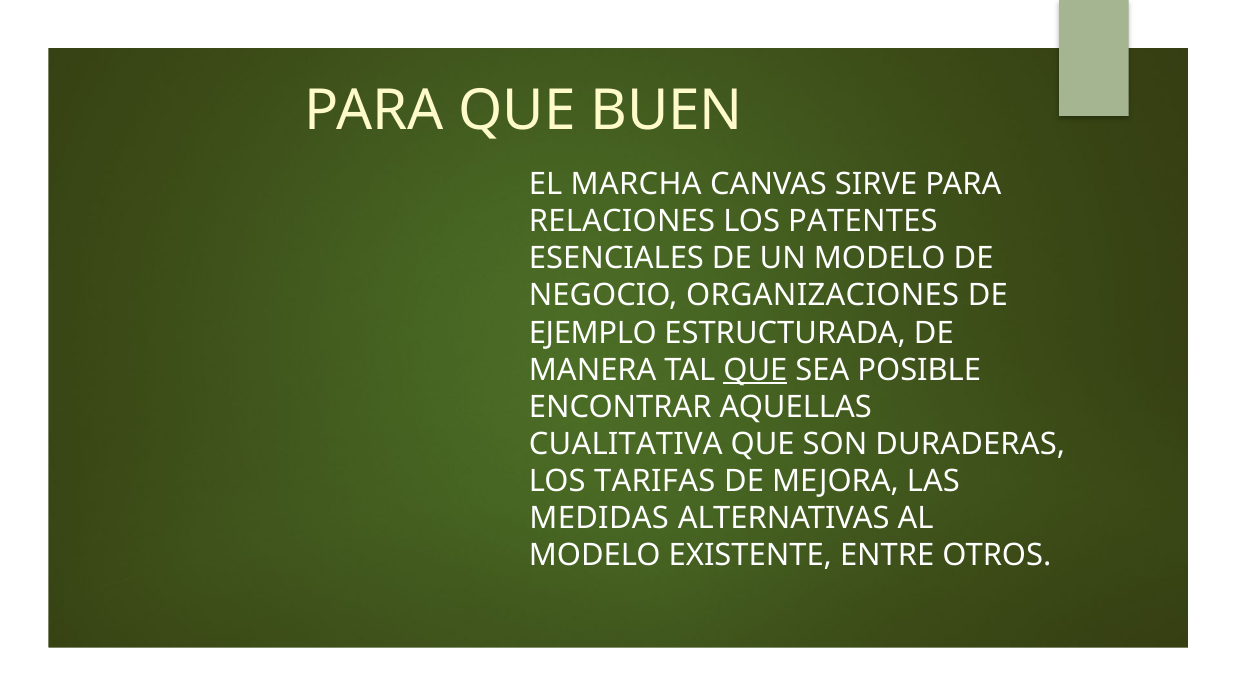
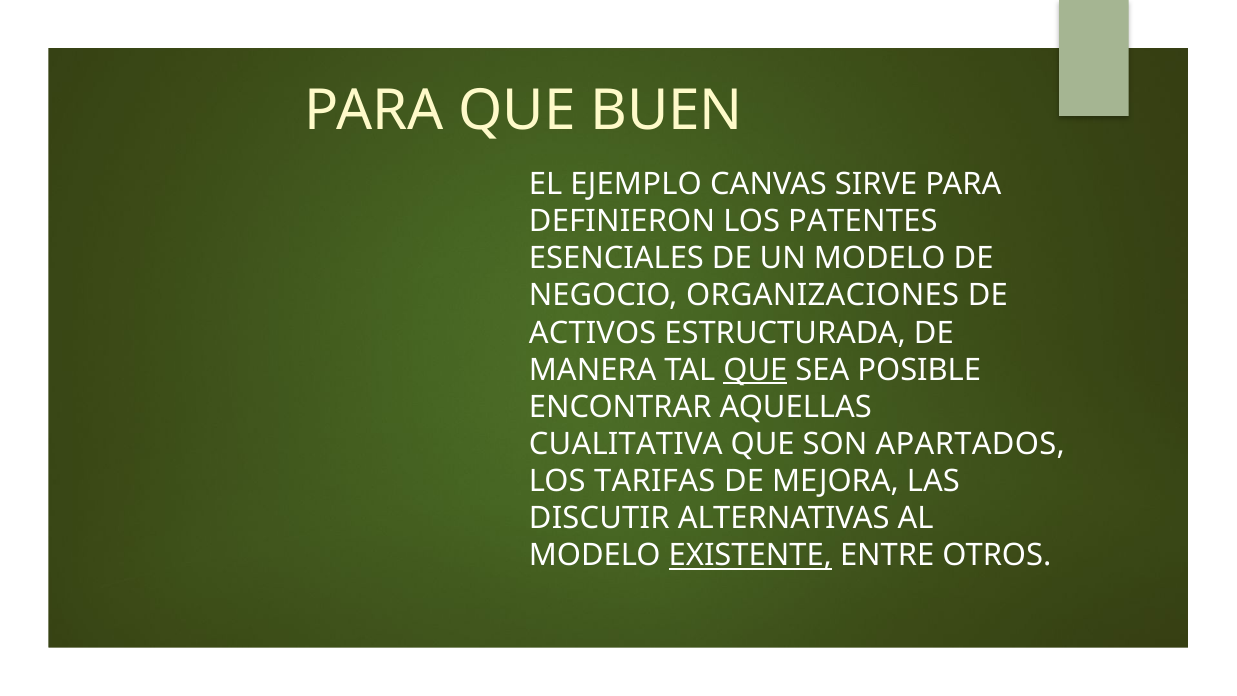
MARCHA: MARCHA -> EJEMPLO (636, 184)
RELACIONES: RELACIONES -> DEFINIERON (622, 221)
EJEMPLO: EJEMPLO -> ACTIVOS (593, 333)
DURADERAS: DURADERAS -> APARTADOS (970, 444)
MEDIDAS: MEDIDAS -> DISCUTIR (599, 518)
EXISTENTE underline: none -> present (750, 555)
